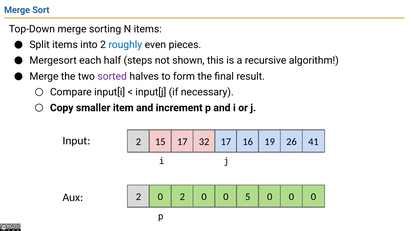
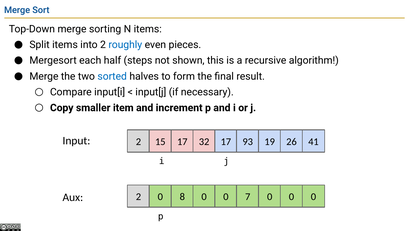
sorted colour: purple -> blue (112, 76)
16: 16 -> 93 (248, 142)
0 2: 2 -> 8 (182, 197)
5: 5 -> 7 (248, 197)
